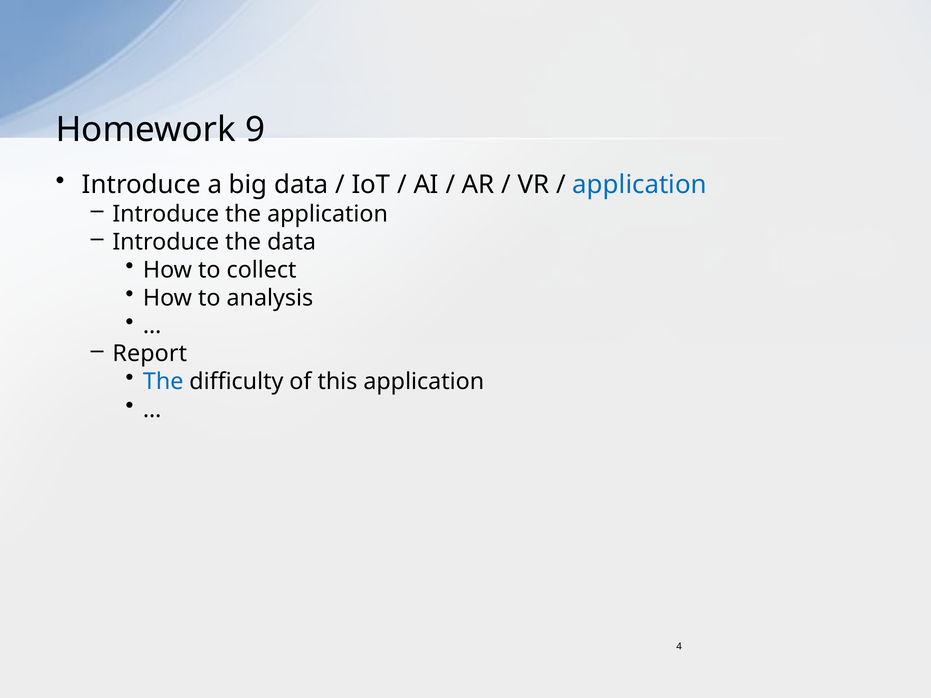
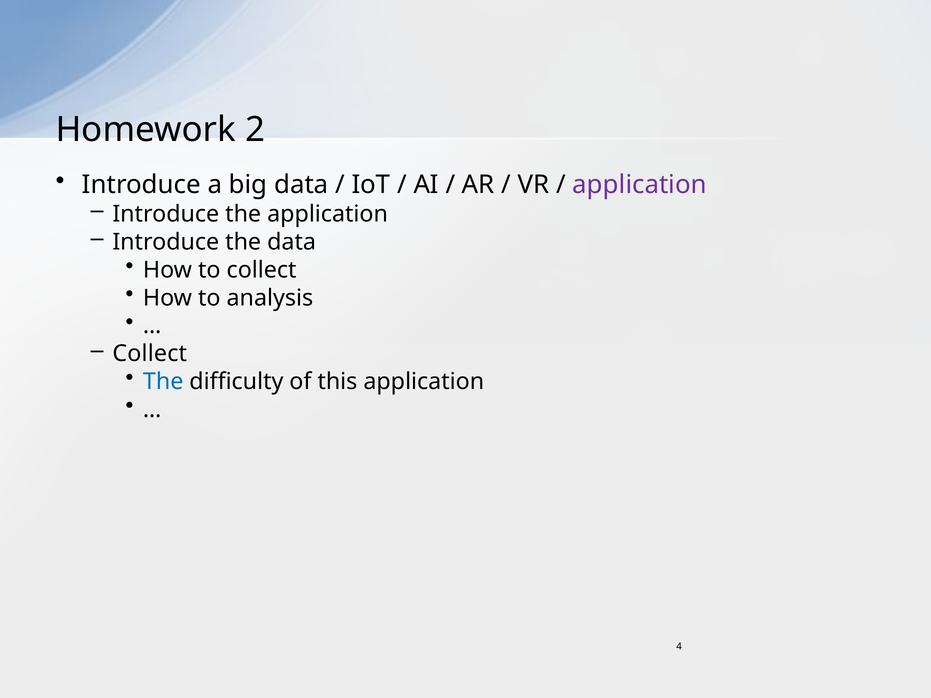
9: 9 -> 2 (255, 130)
application colour: blue -> purple (640, 185)
Report: Report -> Collect (150, 354)
